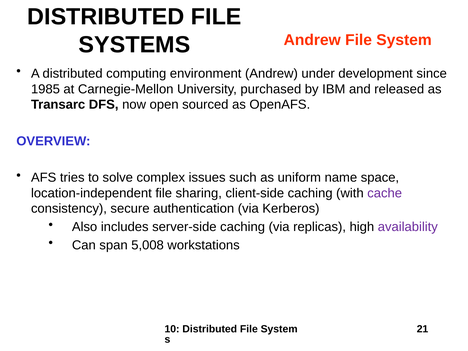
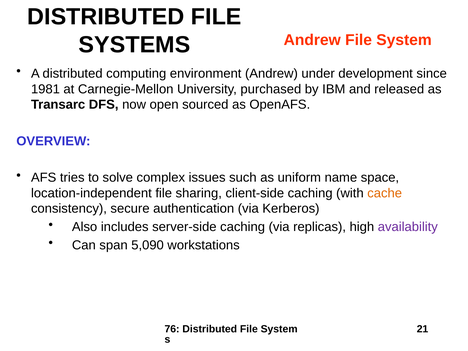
1985: 1985 -> 1981 (45, 89)
cache colour: purple -> orange (385, 193)
5,008: 5,008 -> 5,090 (148, 245)
10: 10 -> 76 (172, 329)
